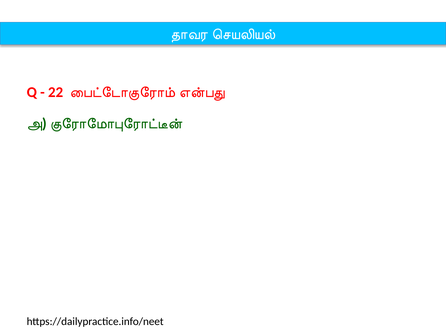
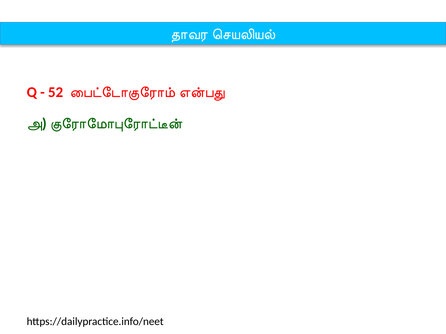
22: 22 -> 52 (56, 92)
